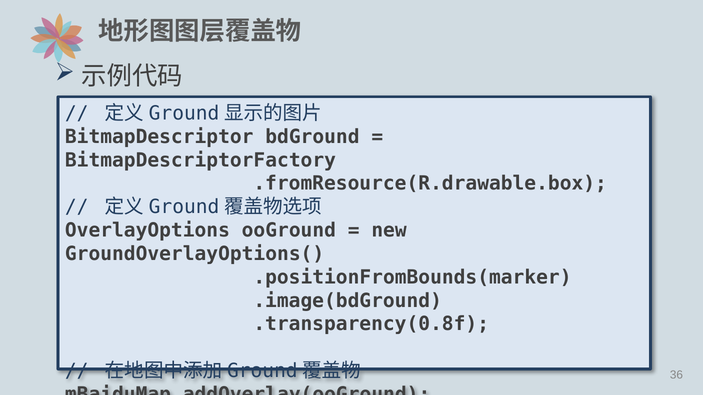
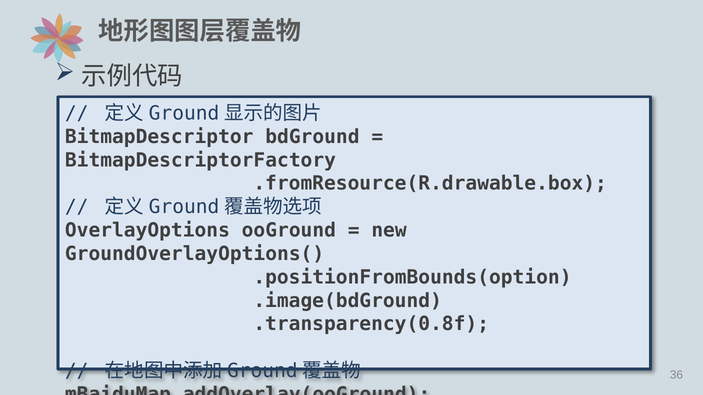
.positionFromBounds(marker: .positionFromBounds(marker -> .positionFromBounds(option (412, 277)
